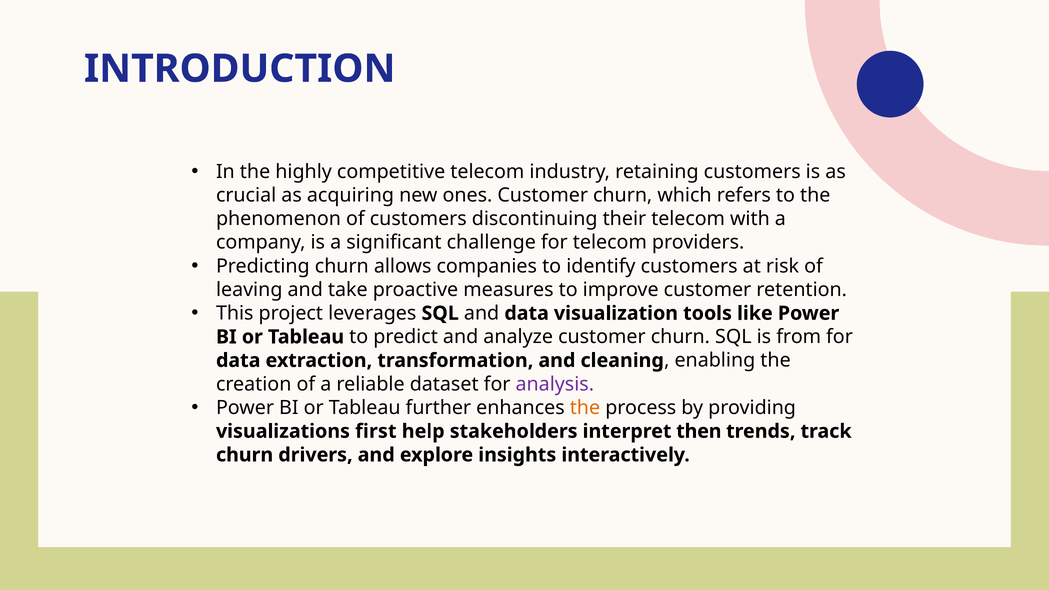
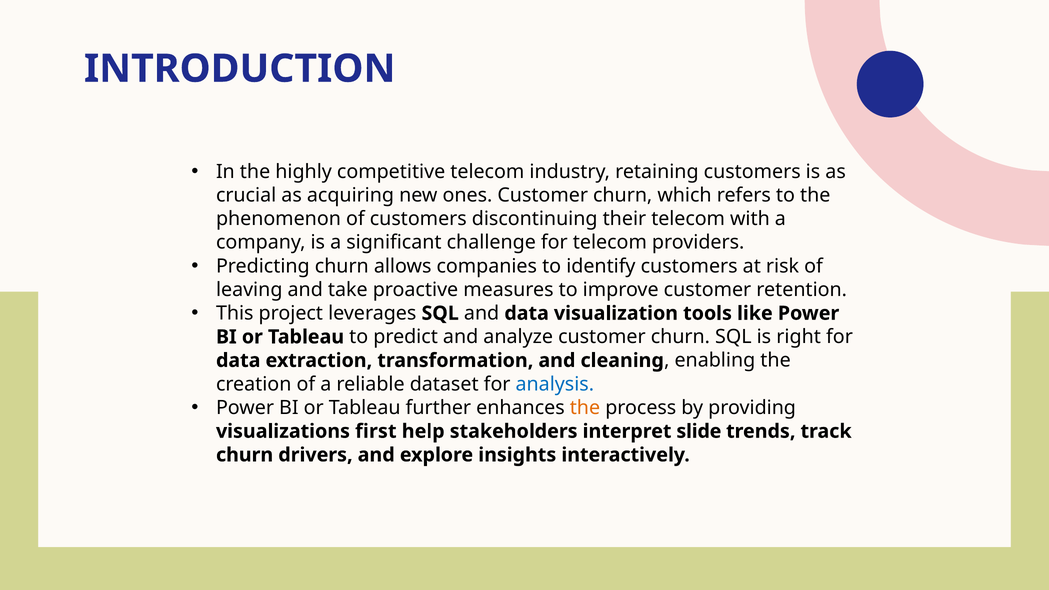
from: from -> right (799, 337)
analysis colour: purple -> blue (555, 384)
then: then -> slide (699, 431)
